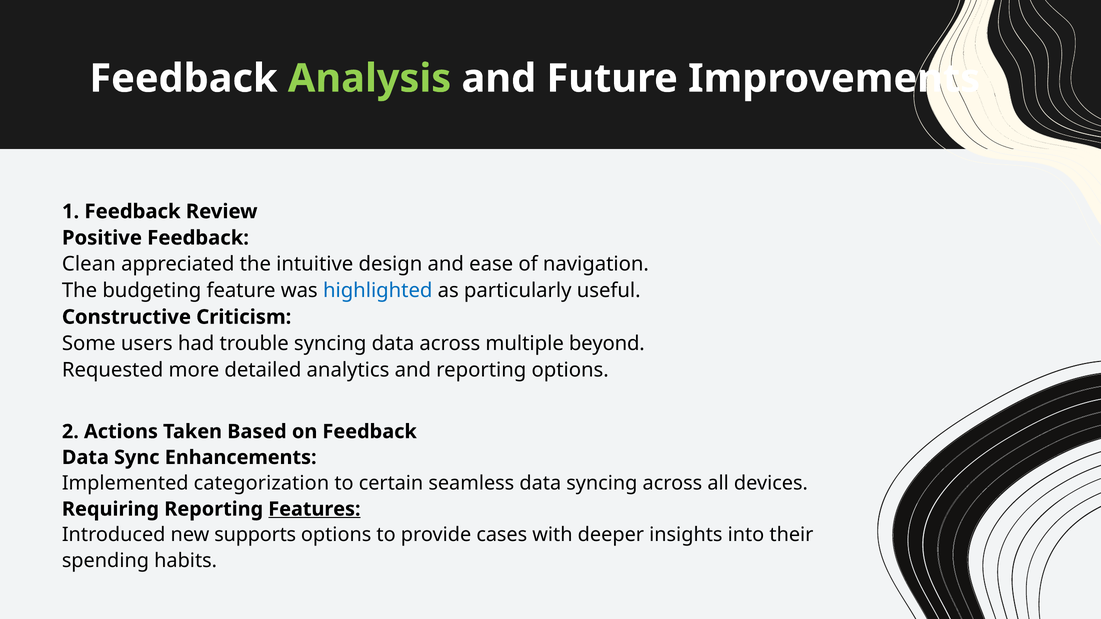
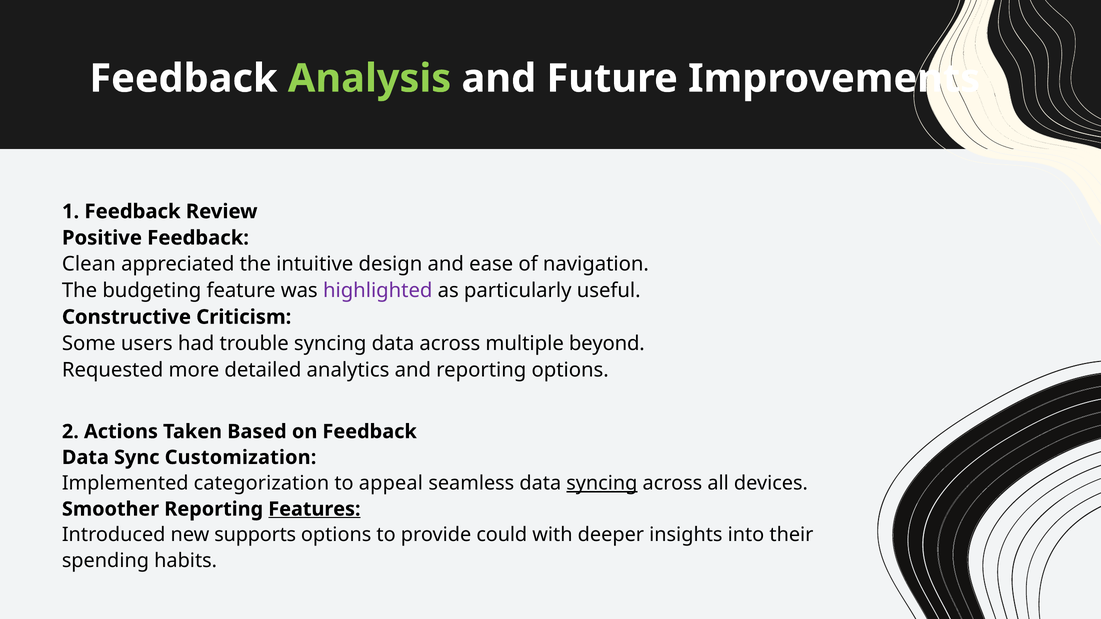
highlighted colour: blue -> purple (378, 291)
Enhancements: Enhancements -> Customization (241, 458)
certain: certain -> appeal (391, 483)
syncing underline: none -> present (602, 483)
Requiring: Requiring -> Smoother (111, 509)
cases: cases -> could (502, 535)
